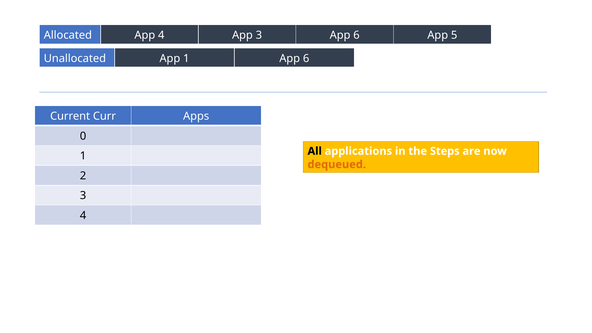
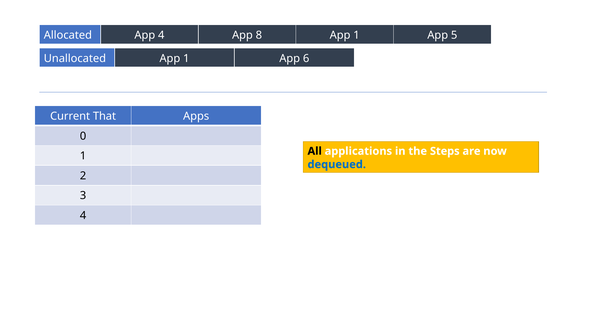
App 3: 3 -> 8 (259, 35)
6: 6 -> 1 (356, 35)
Curr: Curr -> That (104, 116)
dequeued colour: orange -> blue (337, 164)
